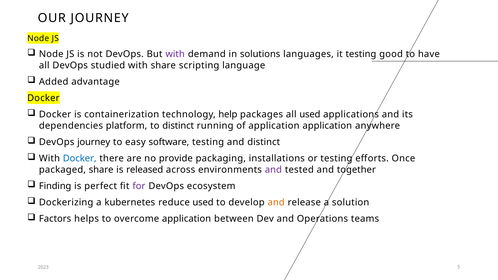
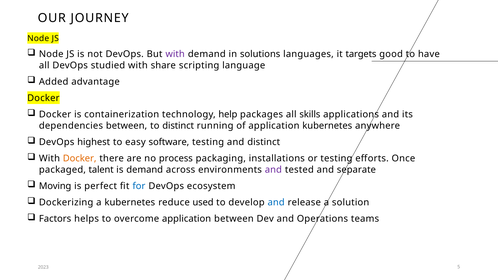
it testing: testing -> targets (361, 54)
all used: used -> skills (310, 115)
dependencies platform: platform -> between (127, 126)
application application: application -> kubernetes (327, 126)
DevOps journey: journey -> highest (94, 142)
Docker colour: blue -> orange (80, 159)
provide: provide -> process (176, 159)
packaged share: share -> talent (101, 170)
is released: released -> demand (145, 170)
together: together -> separate (356, 170)
Finding: Finding -> Moving (55, 186)
for colour: purple -> blue (139, 186)
and colour: orange -> blue (276, 203)
